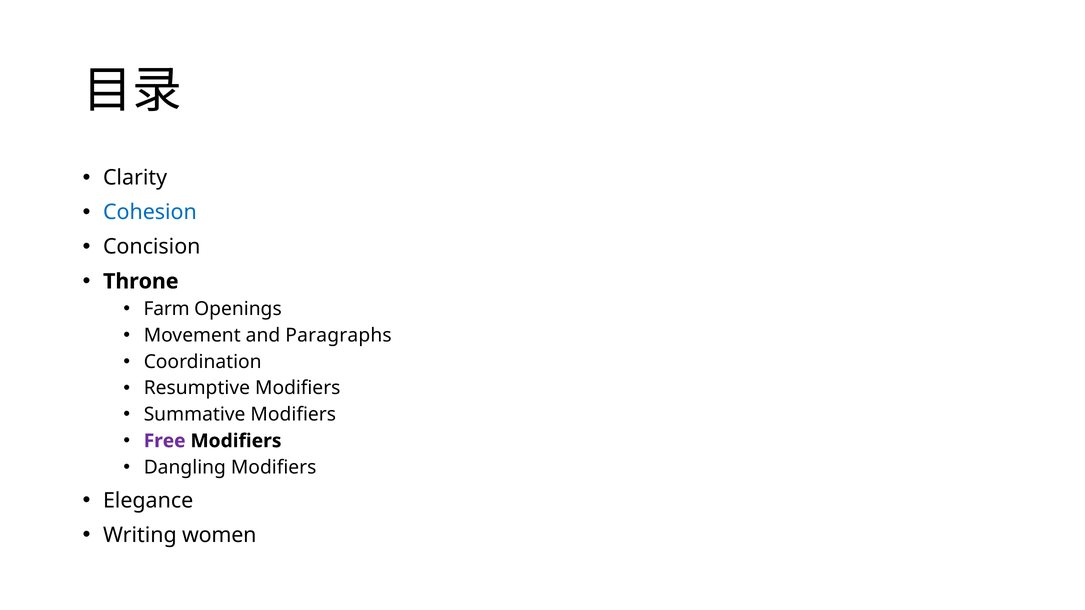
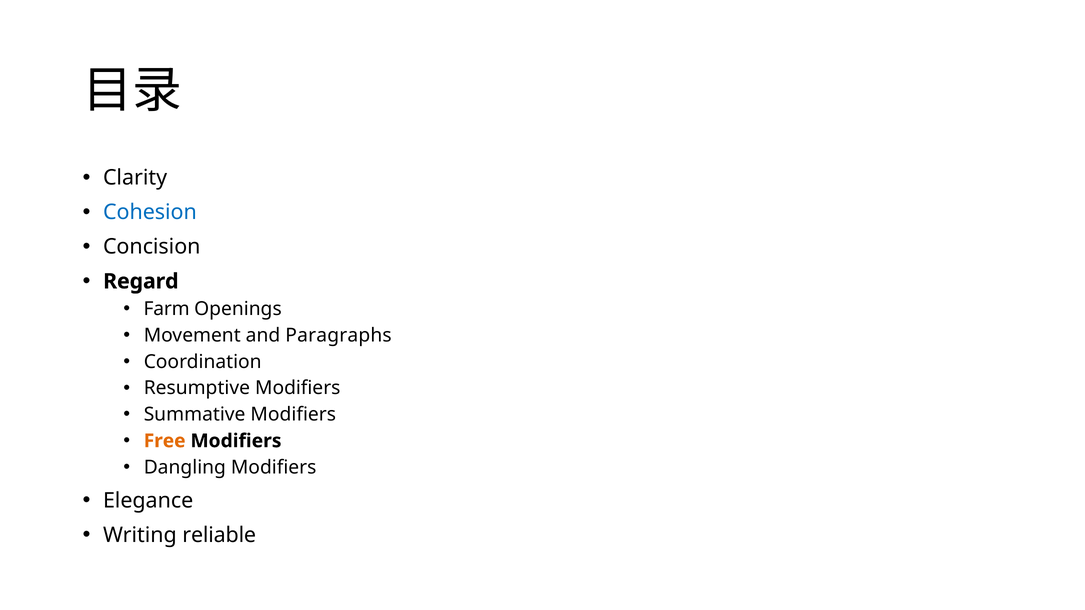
Throne: Throne -> Regard (141, 282)
Free colour: purple -> orange (165, 441)
women: women -> reliable (219, 535)
